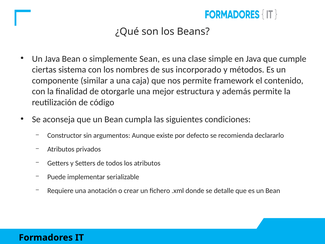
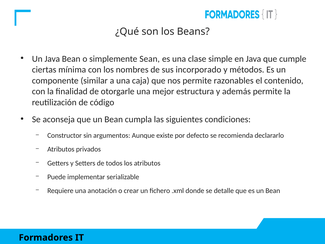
sistema: sistema -> mínima (72, 70)
framework: framework -> razonables (234, 80)
